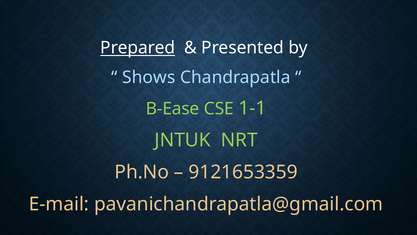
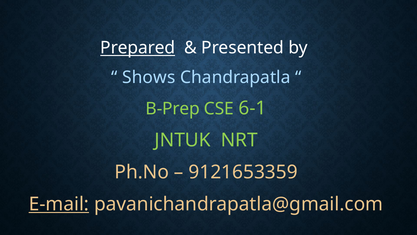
B-Ease: B-Ease -> B-Prep (173, 109)
1-1: 1-1 -> 6-1 (253, 108)
E-mail underline: none -> present (59, 204)
